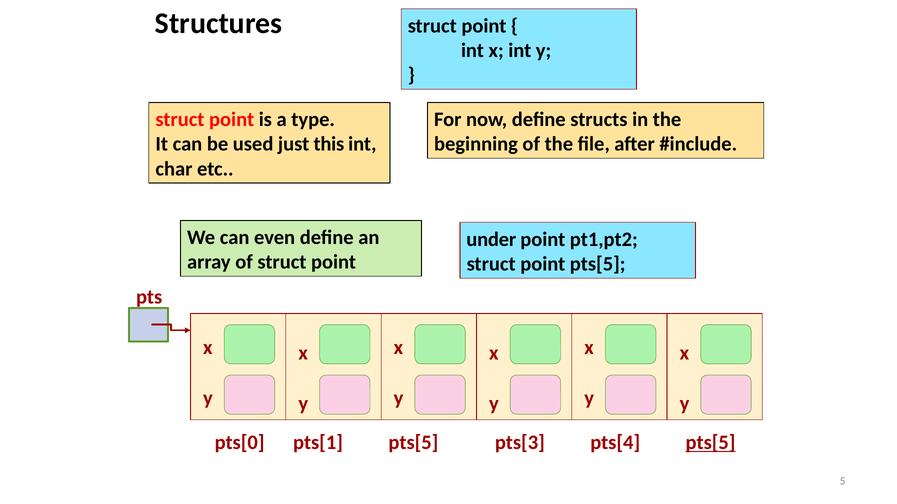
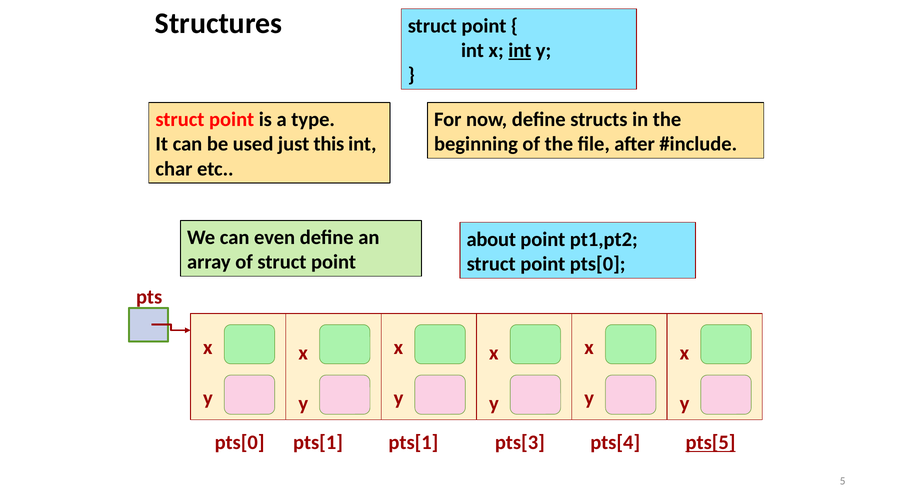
int underline: none -> present (520, 51)
under: under -> about (491, 240)
point pts[5: pts[5 -> pts[0 (598, 264)
pts[1 pts[5: pts[5 -> pts[1 (413, 443)
